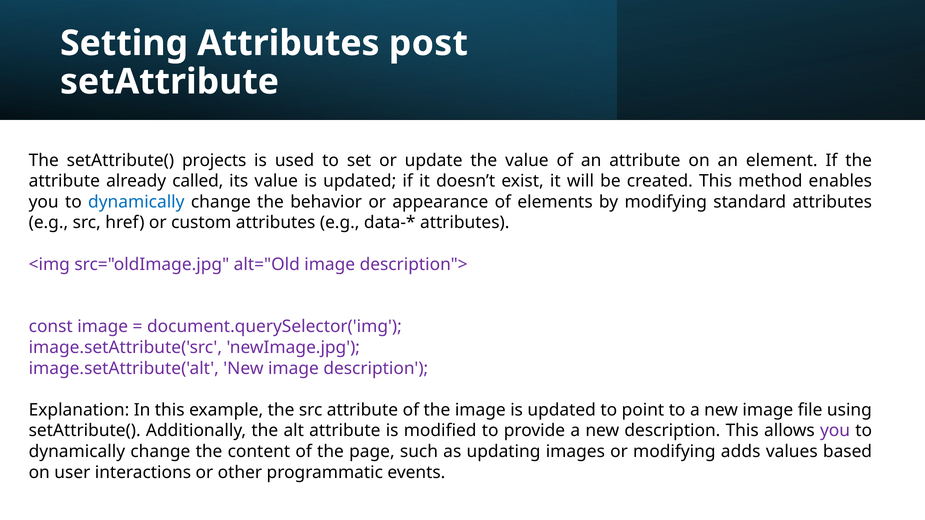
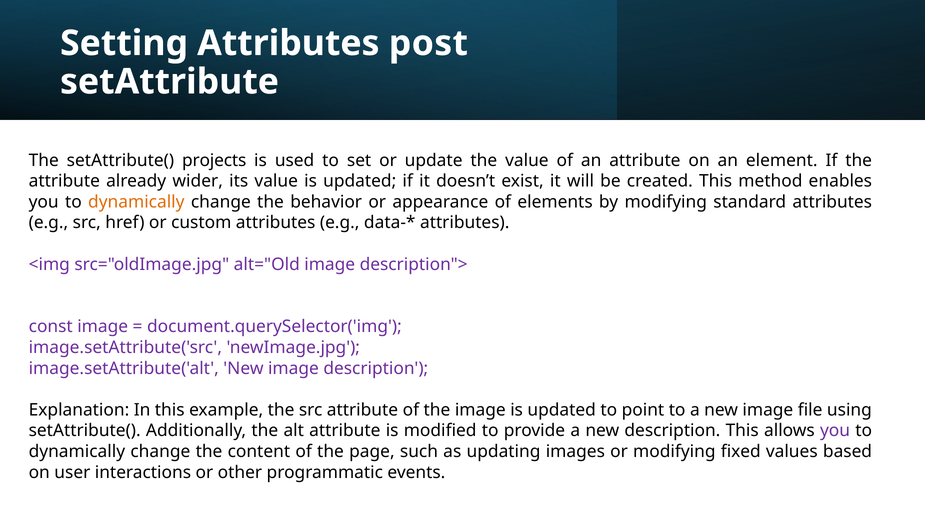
called: called -> wider (198, 181)
dynamically colour: blue -> orange (136, 202)
adds: adds -> fixed (741, 452)
